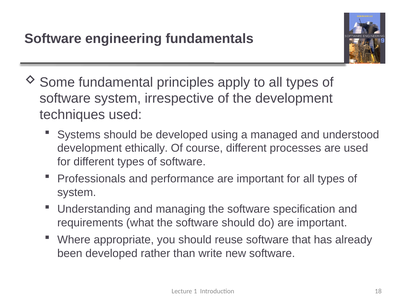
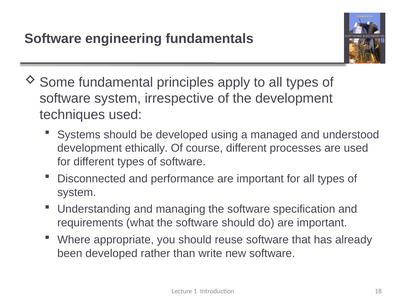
Professionals: Professionals -> Disconnected (91, 178)
